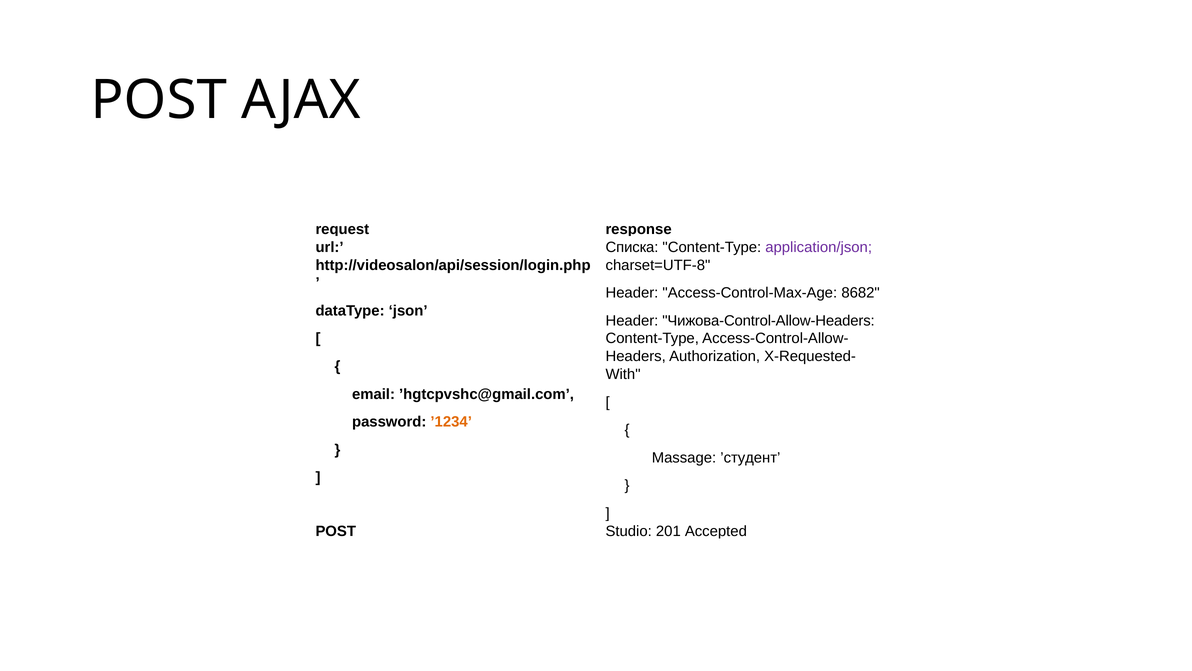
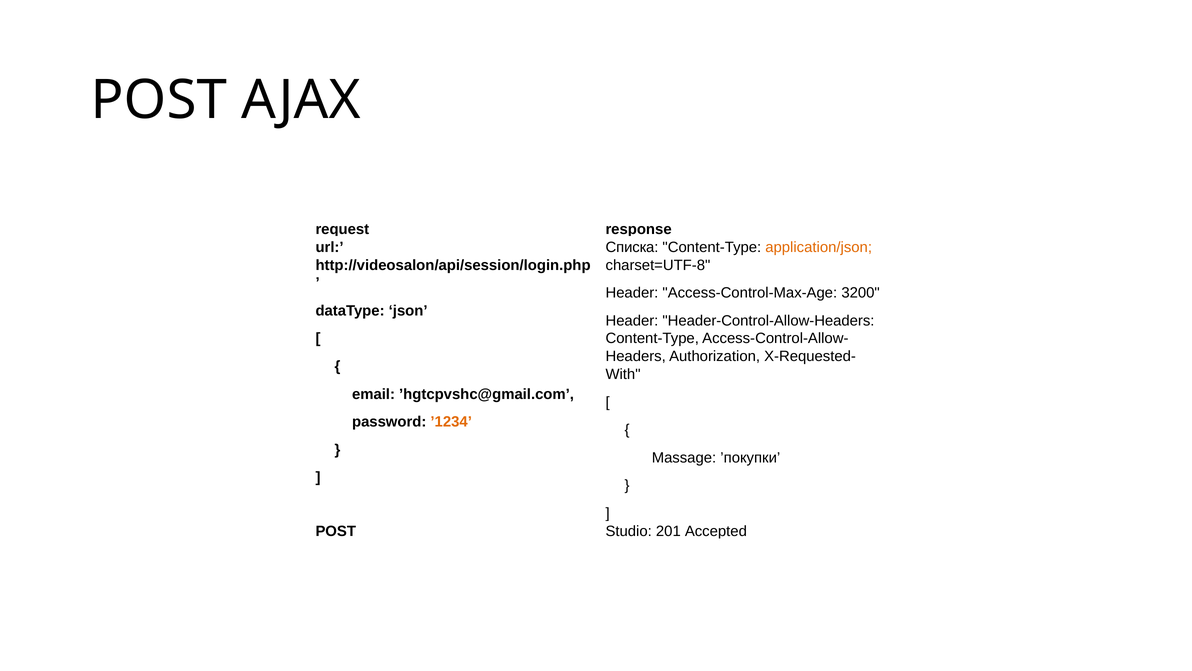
application/json colour: purple -> orange (819, 247)
8682: 8682 -> 3200 (861, 293)
Чижова-Control-Allow-Headers: Чижова-Control-Allow-Headers -> Header-Control-Allow-Headers (768, 320)
’студент: ’студент -> ’покупки (750, 457)
